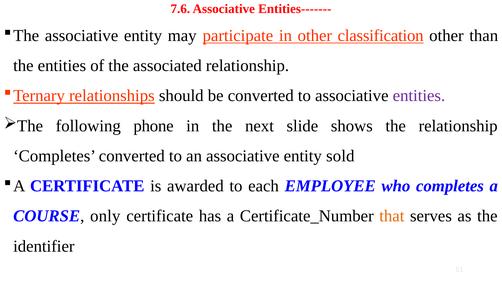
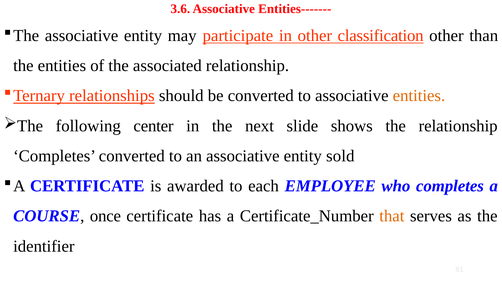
7.6: 7.6 -> 3.6 (180, 9)
entities colour: purple -> orange (419, 96)
phone: phone -> center (154, 126)
only: only -> once (105, 216)
